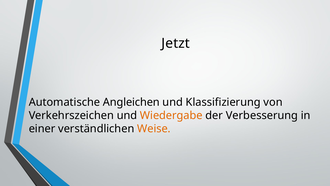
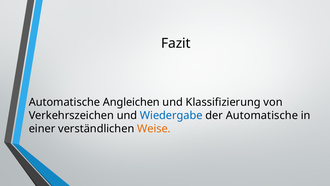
Jetzt: Jetzt -> Fazit (176, 43)
Wiedergabe colour: orange -> blue (171, 115)
der Verbesserung: Verbesserung -> Automatische (262, 115)
